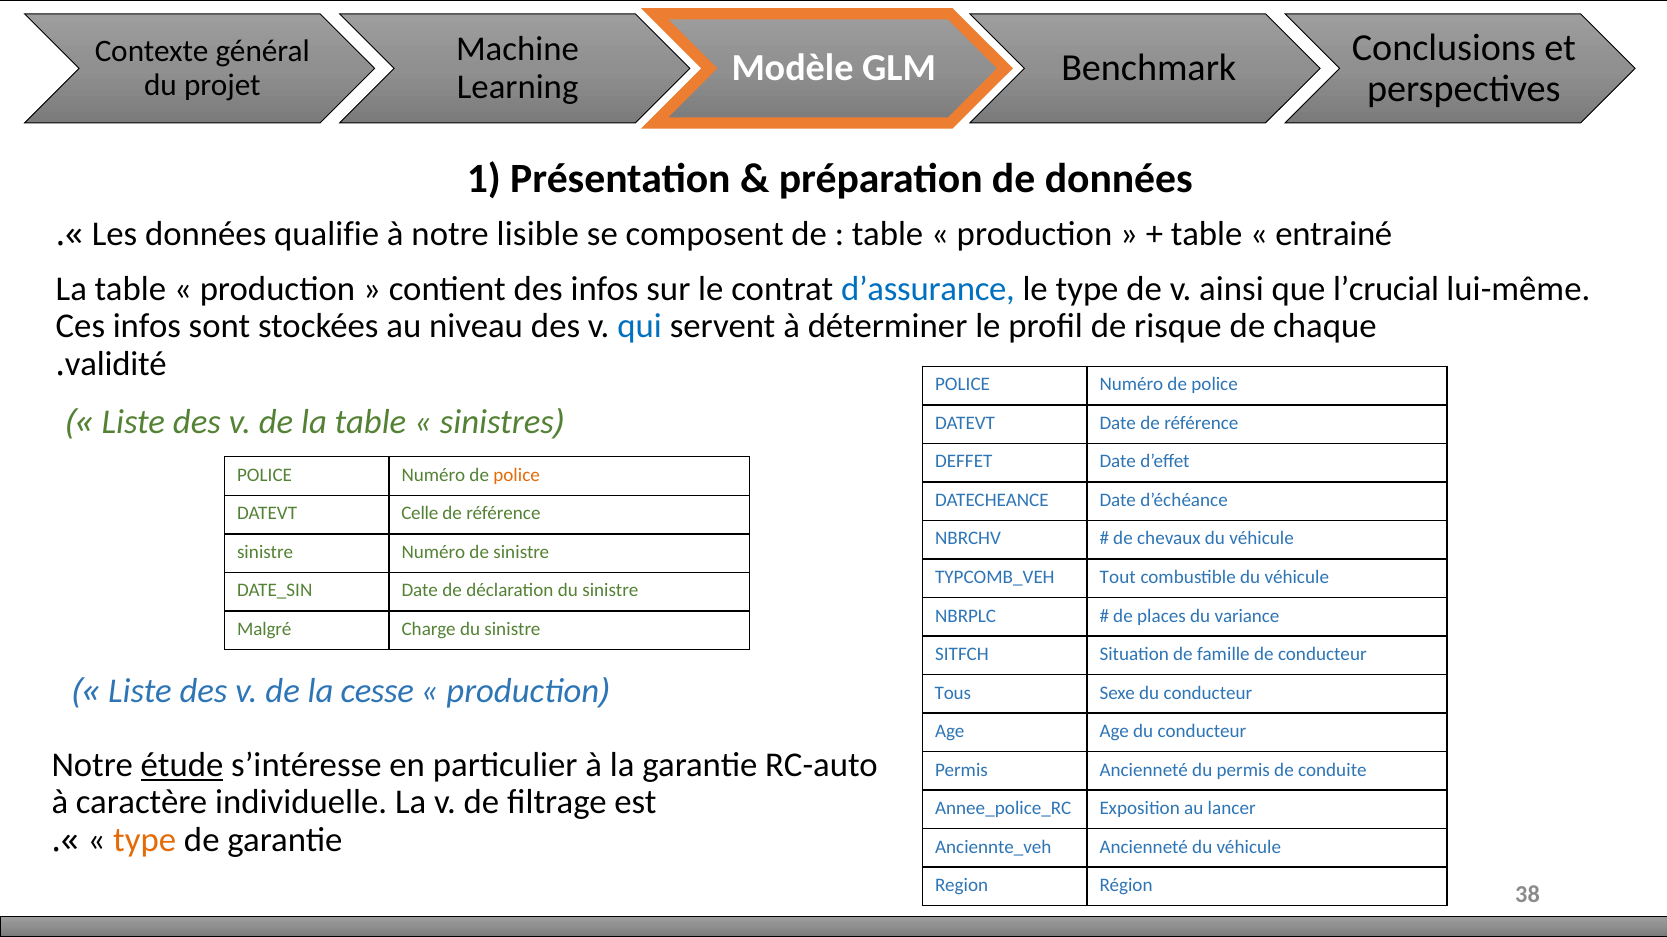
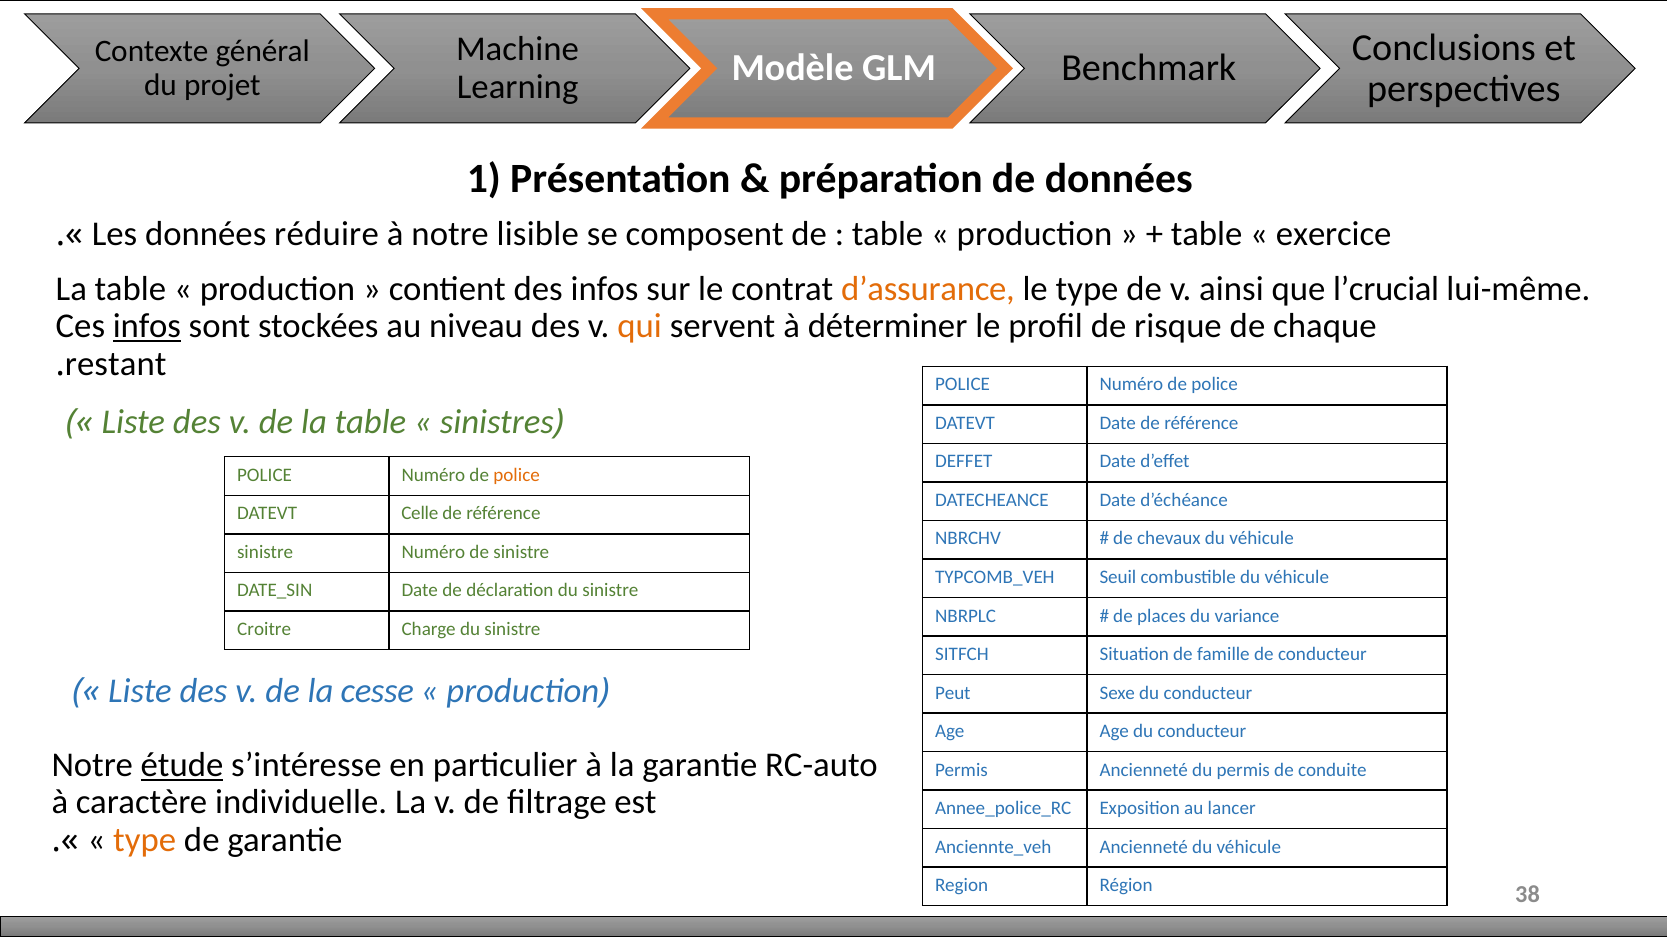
qualifie: qualifie -> réduire (327, 234)
entrainé: entrainé -> exercice (1334, 234)
d’assurance colour: blue -> orange (928, 289)
infos underline: none -> present (147, 327)
qui colour: blue -> orange (640, 327)
validité: validité -> restant (116, 364)
Tout: Tout -> Seuil (1118, 578)
Malgré: Malgré -> Croitre (264, 630)
Tous: Tous -> Peut (953, 693)
